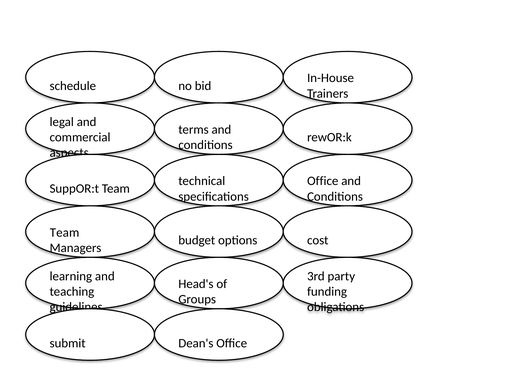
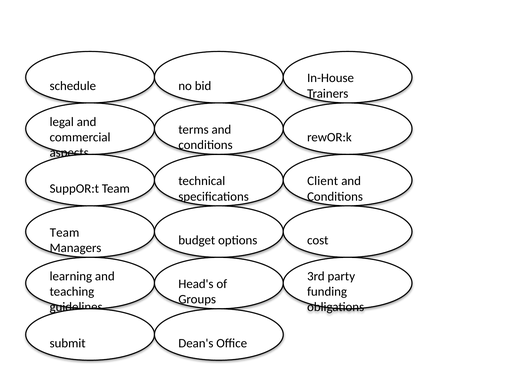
Office: Office -> Client (323, 181)
